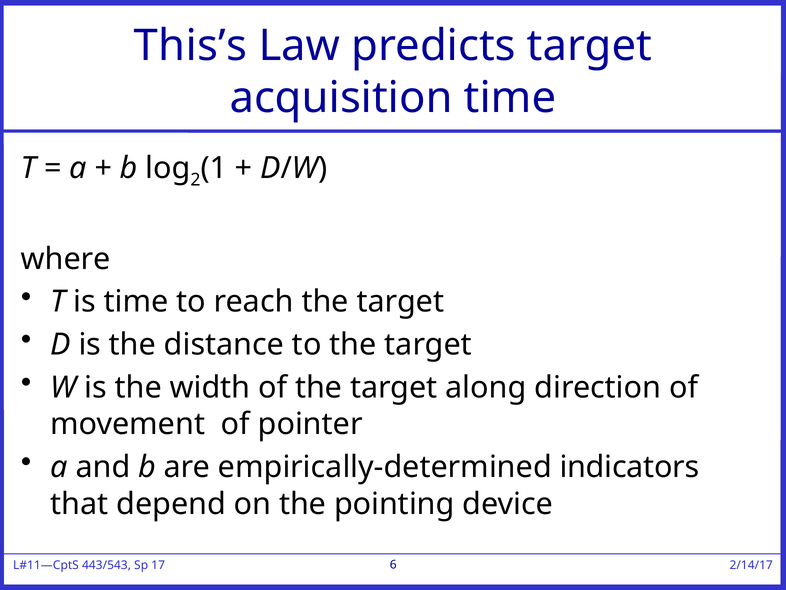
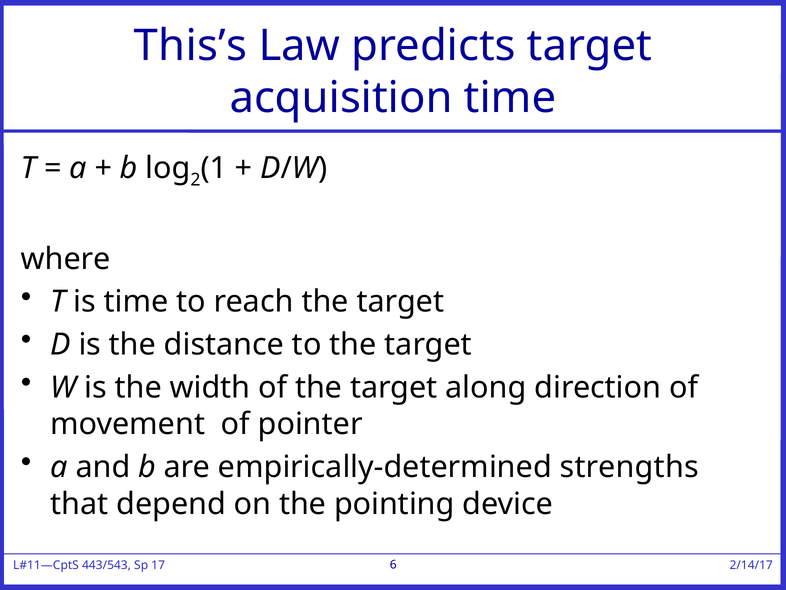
indicators: indicators -> strengths (629, 467)
